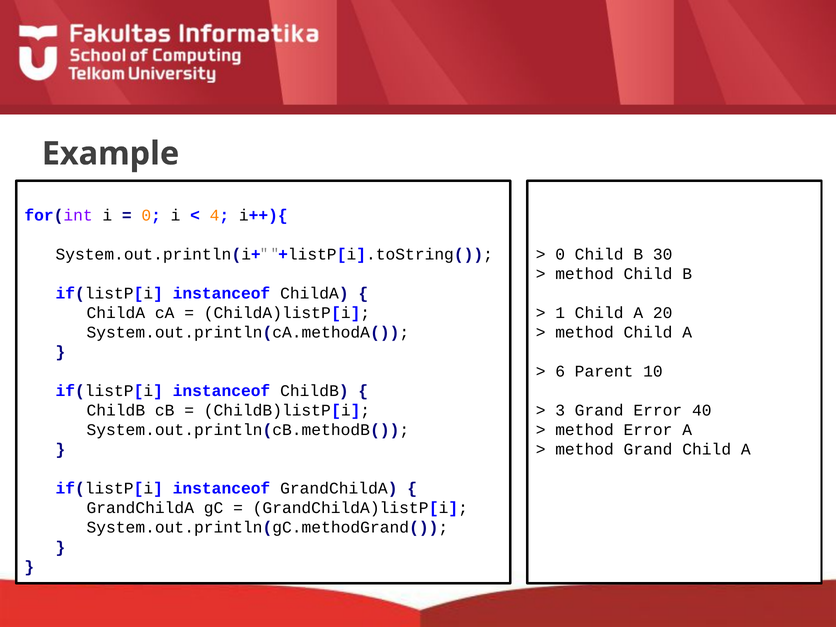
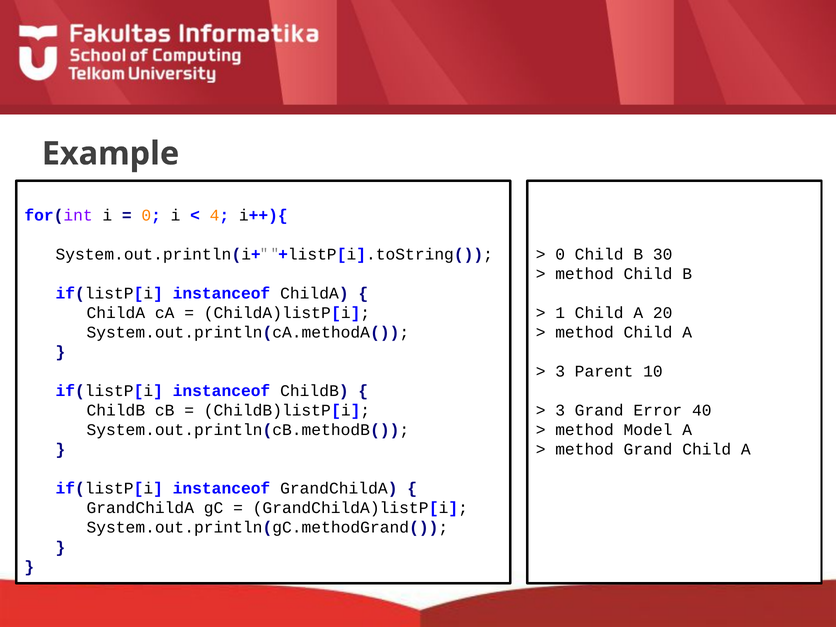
6: 6 -> 3 (560, 371)
method Error: Error -> Model (648, 430)
